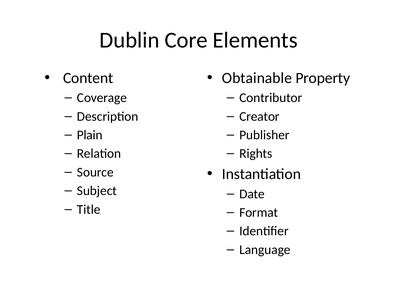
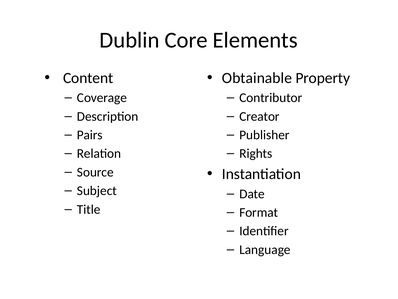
Plain: Plain -> Pairs (90, 135)
